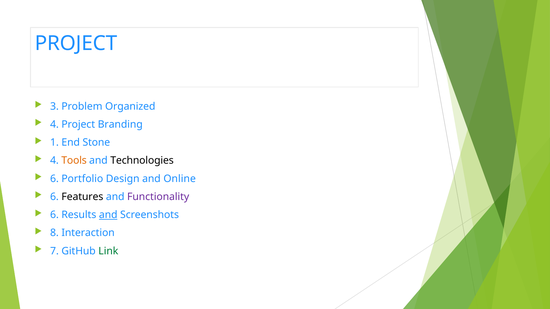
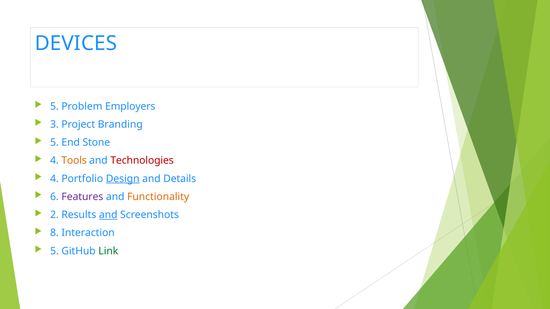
PROJECT: PROJECT -> DEVICES (76, 43)
3: 3 -> 5 (54, 106)
Organized: Organized -> Employers (130, 106)
4: 4 -> 3 (54, 125)
1: 1 -> 5 (54, 143)
Technologies colour: black -> red (142, 161)
6: 6 -> 4 (54, 179)
Design underline: none -> present (123, 179)
Online: Online -> Details (180, 179)
Features colour: black -> purple (82, 197)
Functionality colour: purple -> orange (158, 197)
6: 6 -> 2 (54, 215)
7: 7 -> 5 (54, 251)
